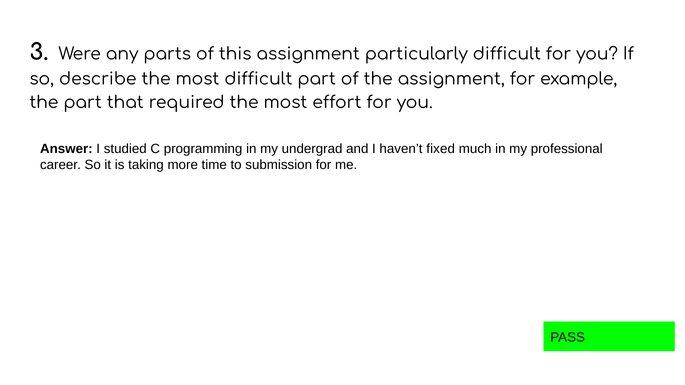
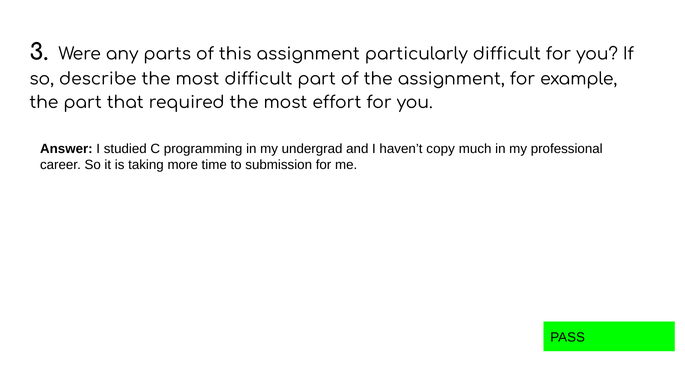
fixed: fixed -> copy (441, 149)
